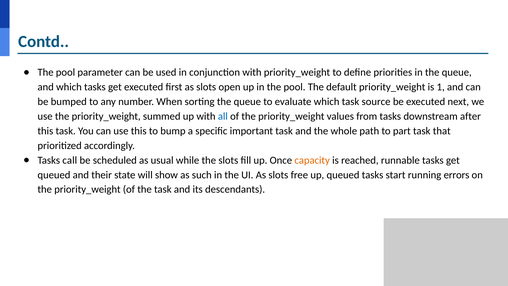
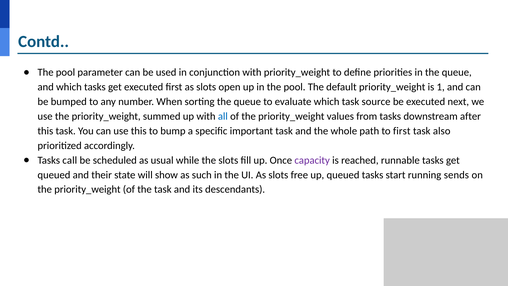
to part: part -> first (402, 131)
that: that -> also (442, 131)
capacity colour: orange -> purple (312, 160)
errors: errors -> sends (456, 175)
